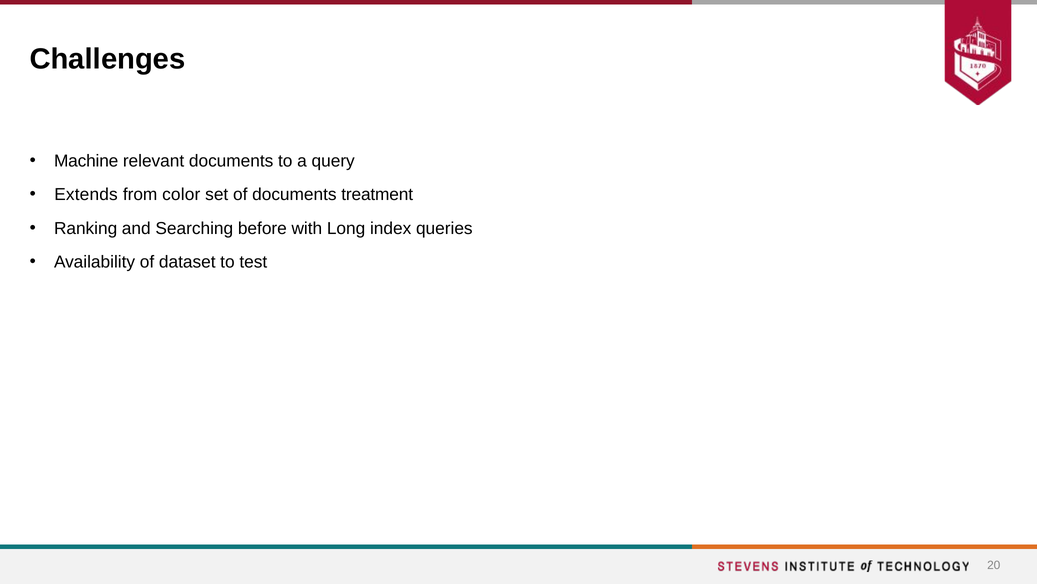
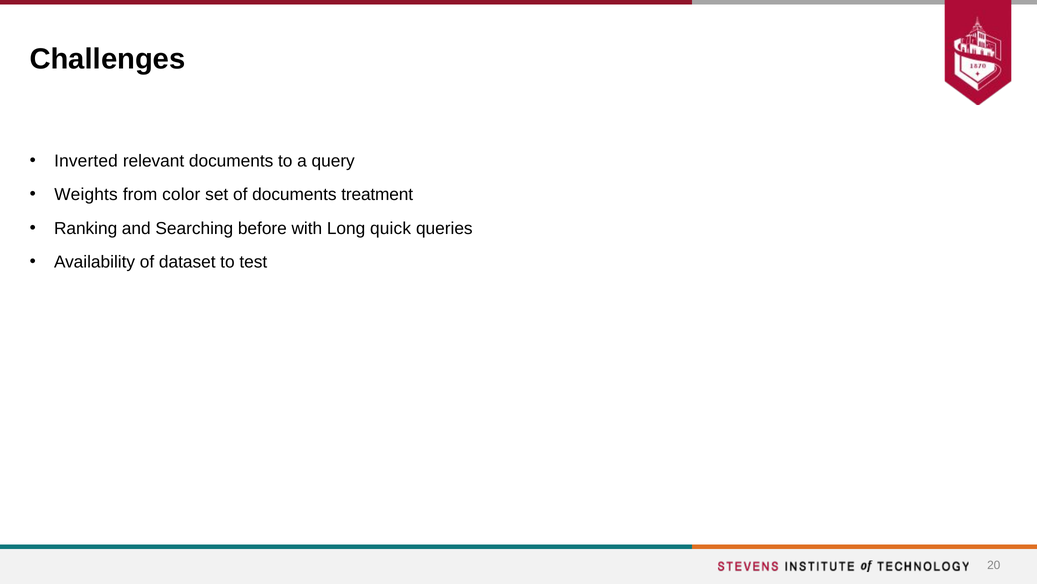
Machine: Machine -> Inverted (86, 161)
Extends: Extends -> Weights (86, 195)
index: index -> quick (391, 228)
